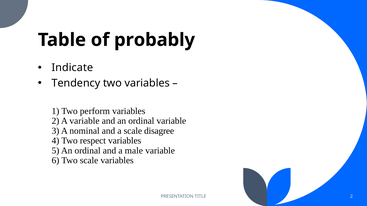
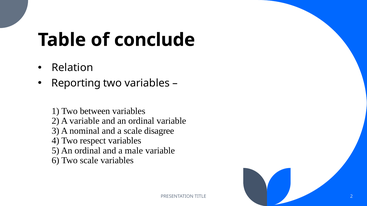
probably: probably -> conclude (155, 40)
Indicate: Indicate -> Relation (72, 68)
Tendency: Tendency -> Reporting (76, 83)
perform: perform -> between (95, 111)
